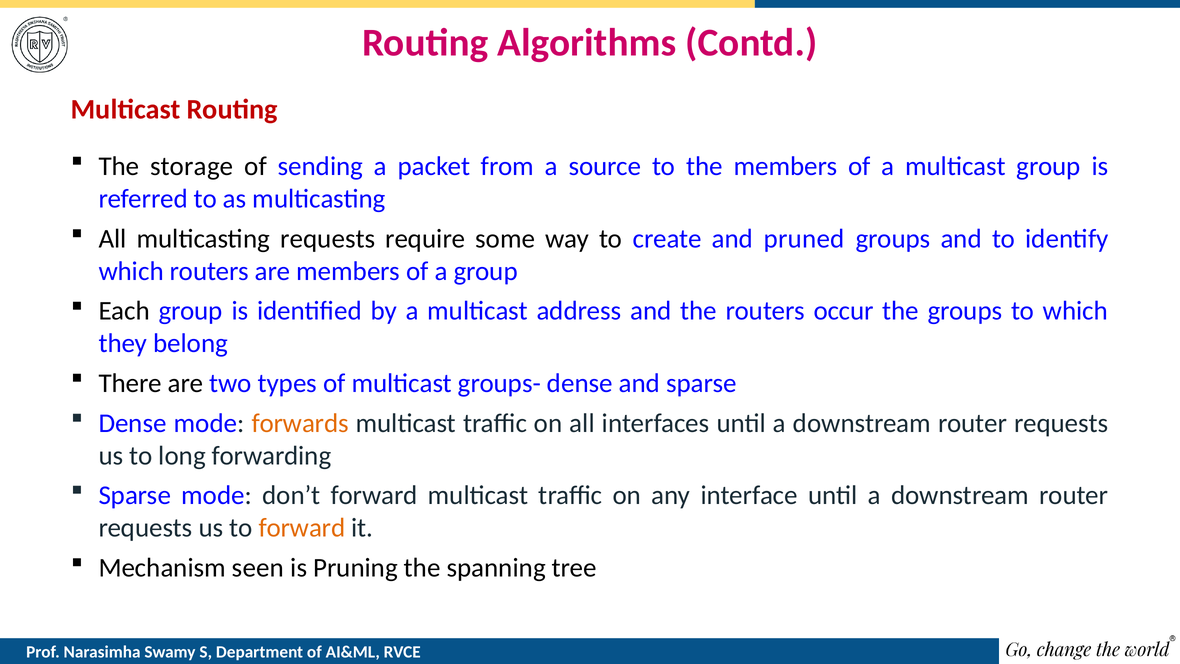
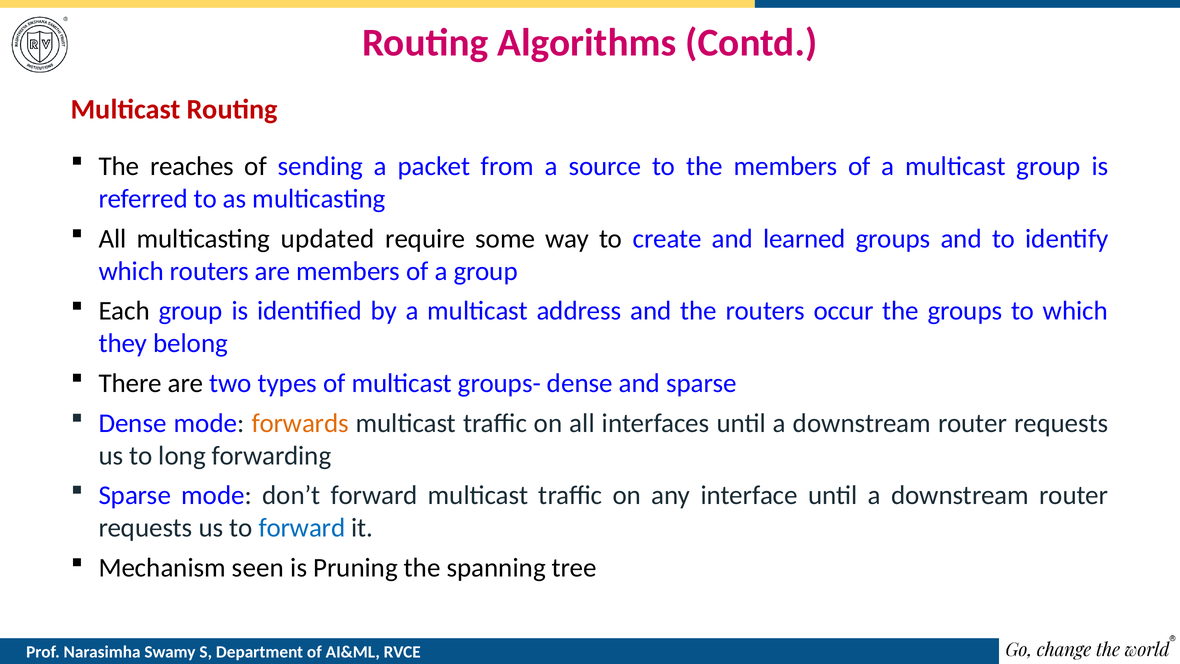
storage: storage -> reaches (192, 166)
multicasting requests: requests -> updated (328, 239)
pruned: pruned -> learned (804, 239)
forward colour: orange -> blue (302, 528)
